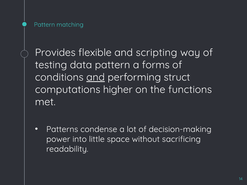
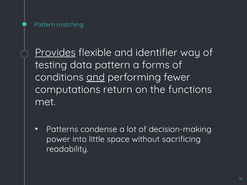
Provides underline: none -> present (55, 53)
scripting: scripting -> identifier (157, 53)
struct: struct -> fewer (177, 77)
higher: higher -> return (118, 90)
